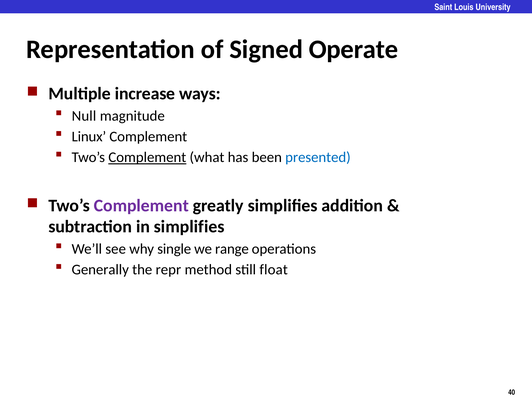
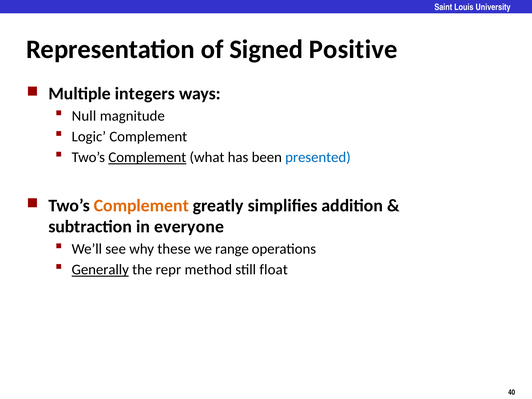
Operate: Operate -> Positive (353, 49)
increase: increase -> integers (145, 94)
Linux: Linux -> Logic (89, 137)
Complement colour: purple -> orange (141, 206)
in simplifies: simplifies -> everyone (189, 227)
single: single -> these (174, 249)
Generally underline: none -> present (100, 270)
